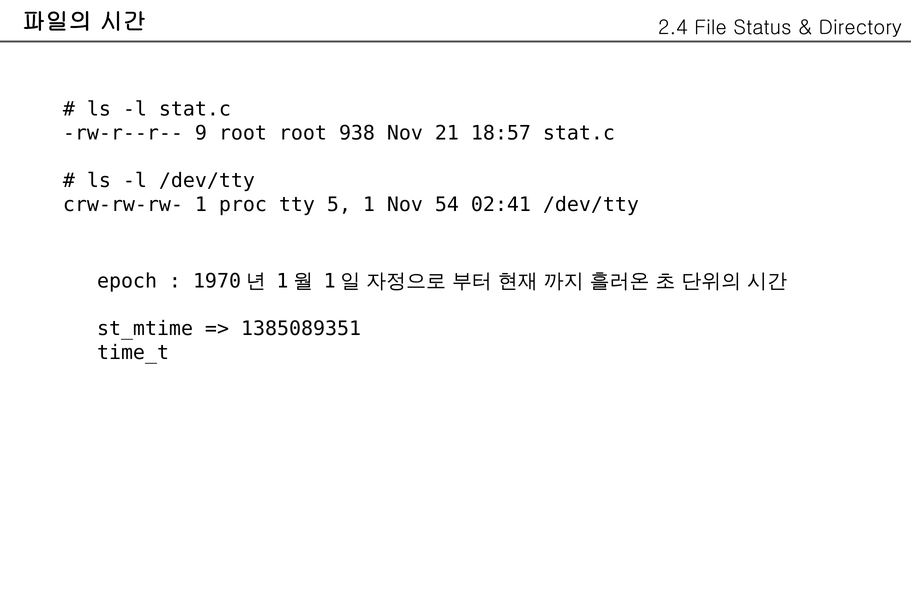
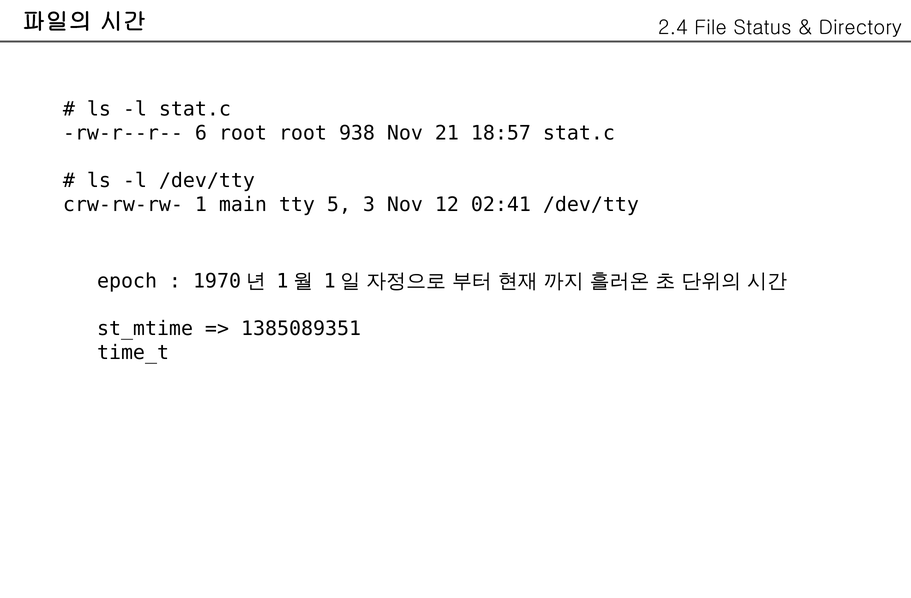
9: 9 -> 6 (201, 133)
proc: proc -> main (243, 205)
5 1: 1 -> 3 (369, 205)
54: 54 -> 12 (447, 205)
